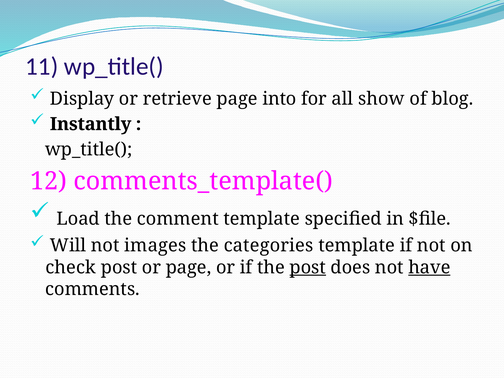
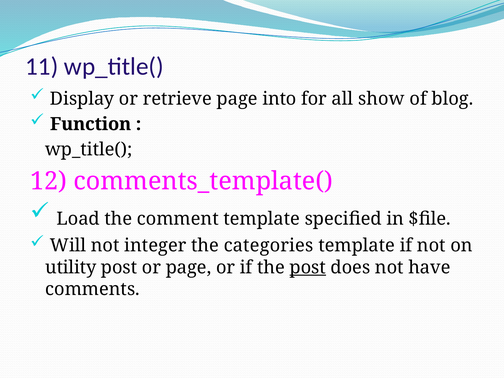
Instantly: Instantly -> Function (91, 124)
images: images -> integer (155, 246)
check: check -> utility (71, 267)
have underline: present -> none (429, 267)
